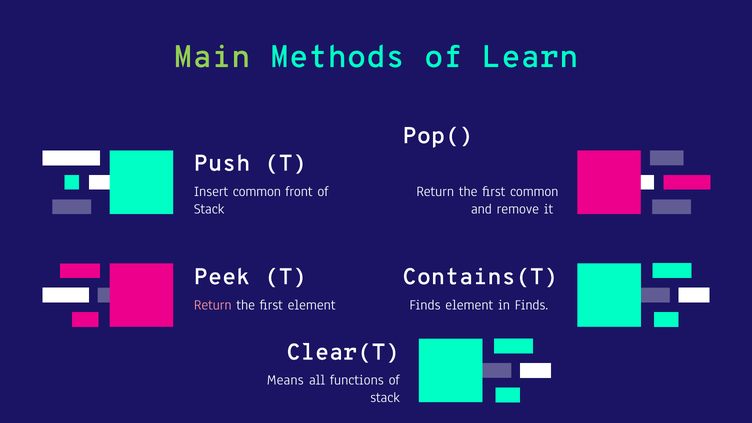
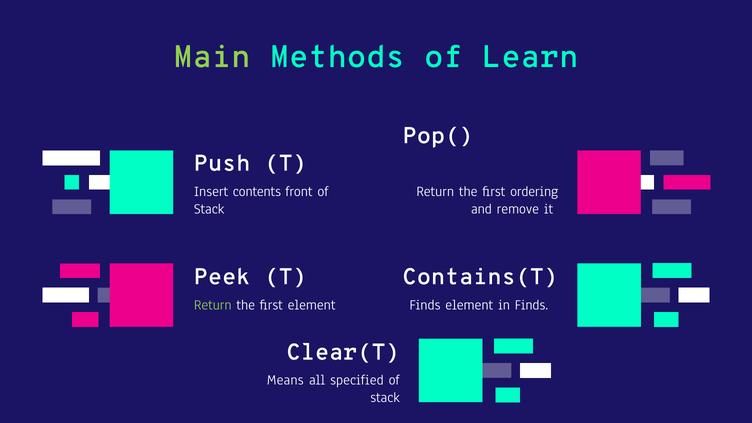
Insert common: common -> contents (257, 191)
first common: common -> ordering (534, 191)
Return colour: pink -> light green (213, 305)
functions: functions -> specified (357, 380)
